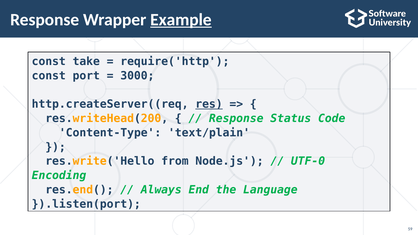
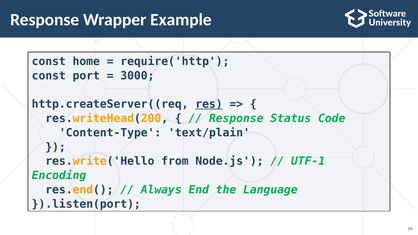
Example underline: present -> none (181, 20)
take: take -> home (86, 62)
UTF-0: UTF-0 -> UTF-1 (308, 161)
